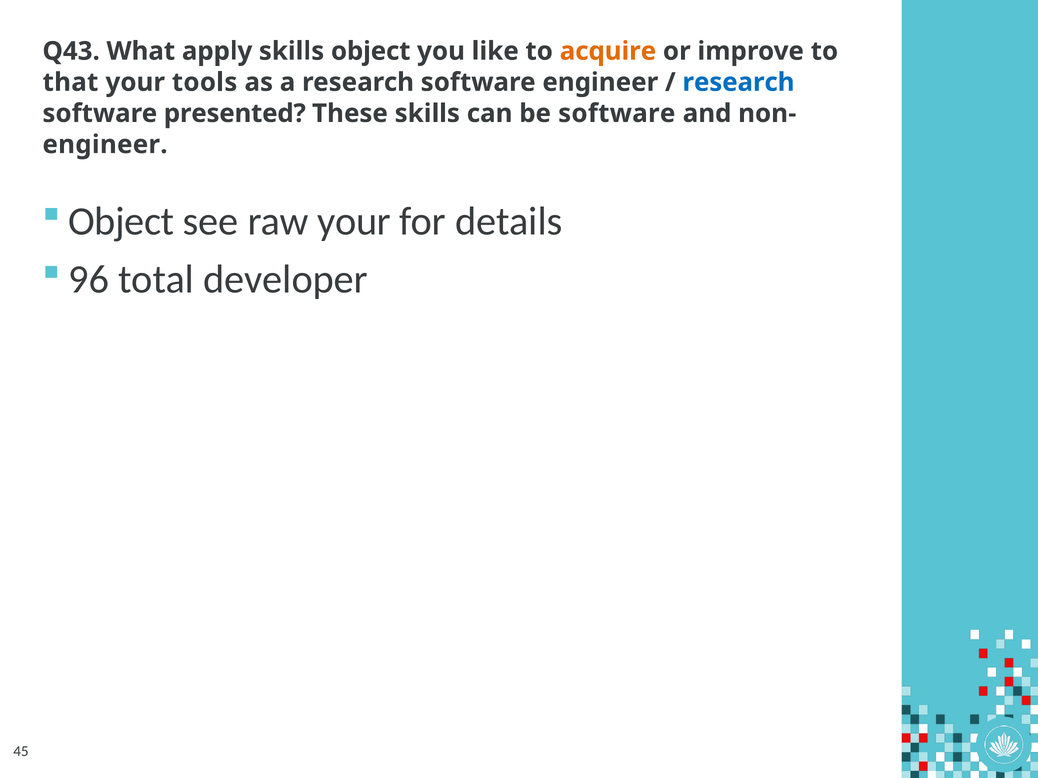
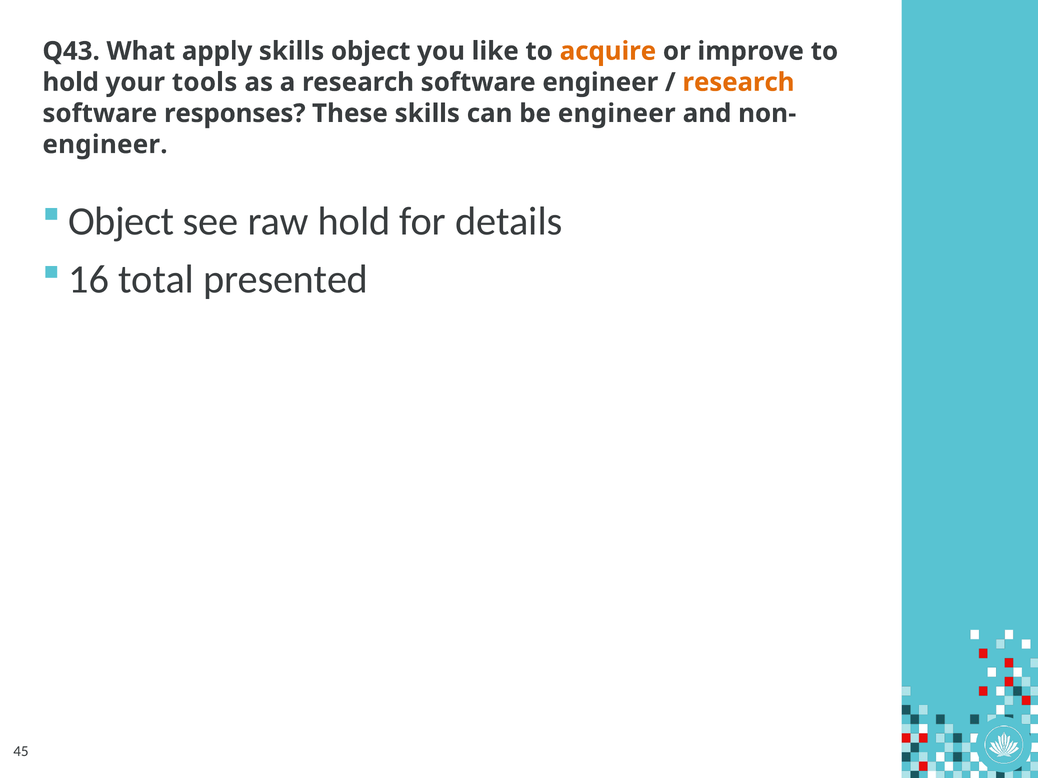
that: that -> hold (71, 82)
research colour: blue -> orange (738, 82)
presented: presented -> responses (235, 114)
be software: software -> engineer (617, 114)
raw your: your -> hold (354, 222)
96: 96 -> 16 (89, 280)
developer: developer -> presented (286, 280)
